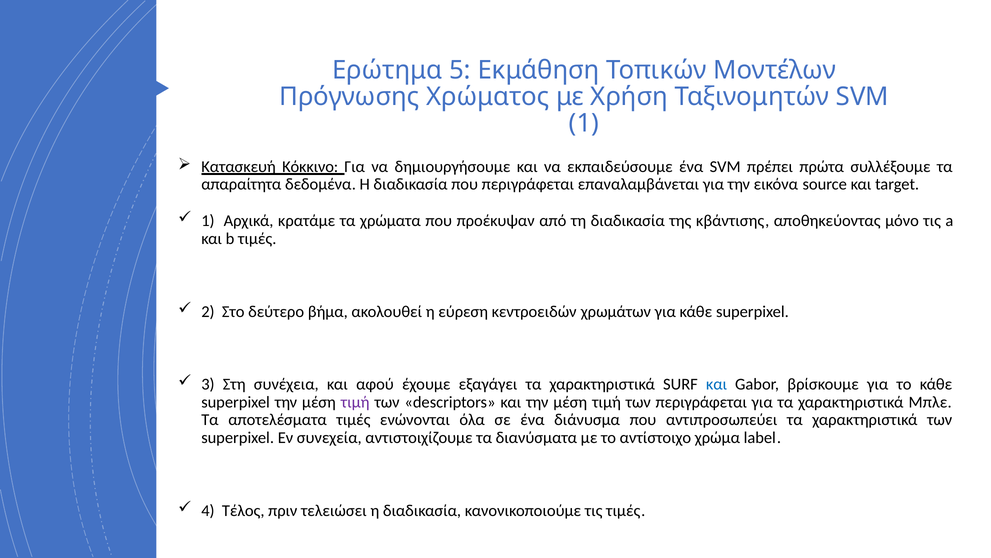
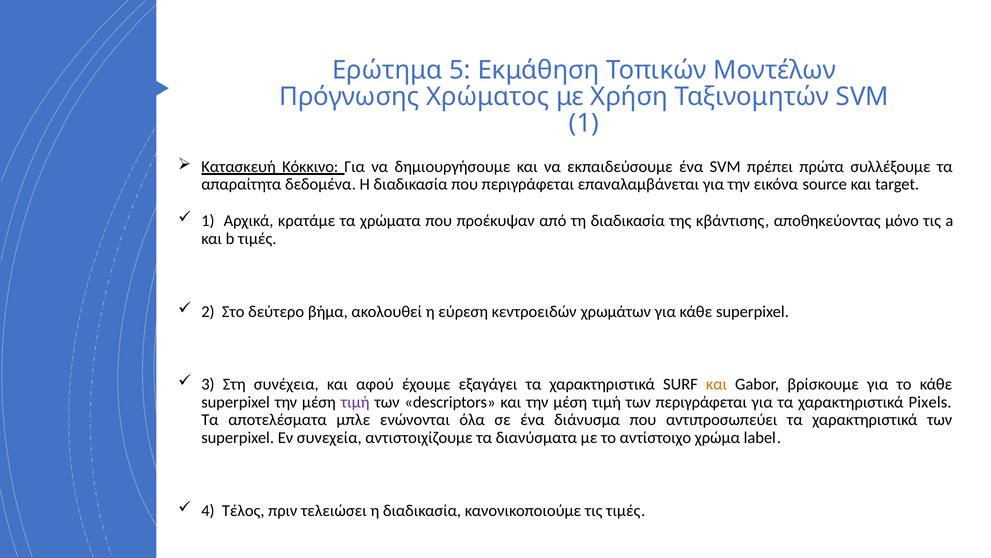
και colour: blue -> orange (717, 384)
Μπλε: Μπλε -> Pixels (930, 402)
αποτελέσματα τιμές: τιμές -> μπλε (353, 420)
